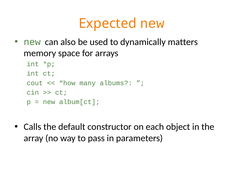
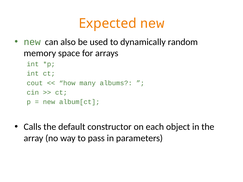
matters: matters -> random (183, 42)
